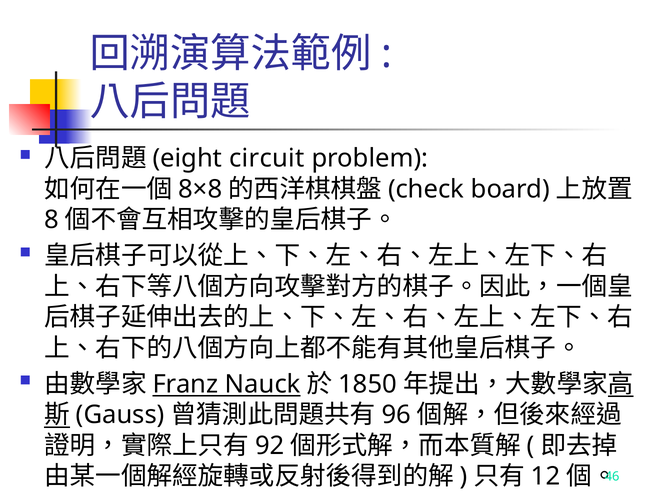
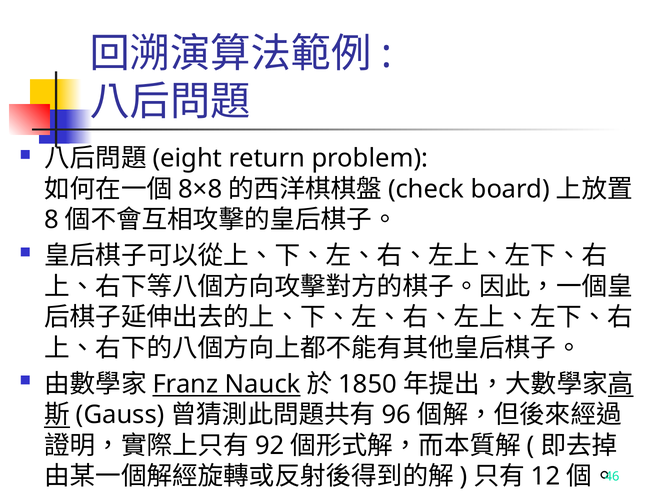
circuit: circuit -> return (267, 159)
